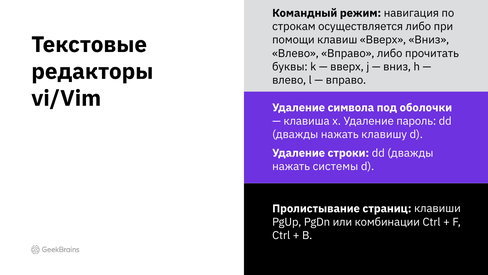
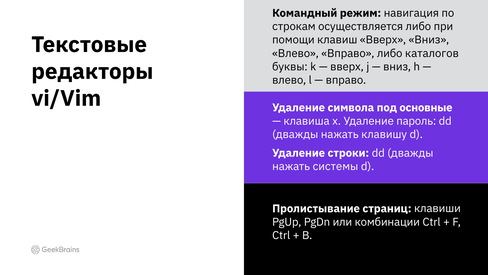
прочитать: прочитать -> каталогов (432, 53)
оболочки: оболочки -> основные (426, 107)
